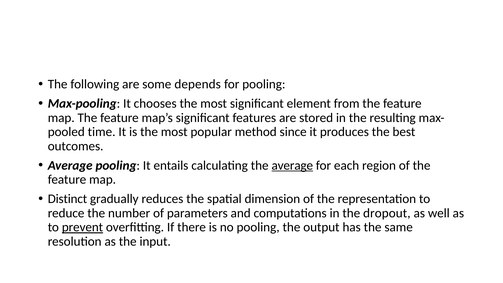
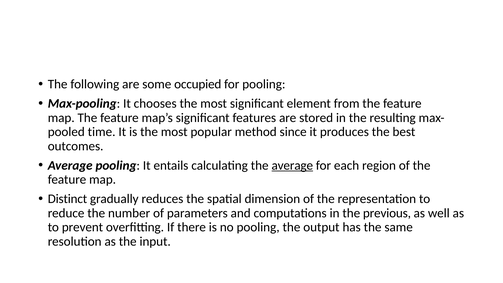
depends: depends -> occupied (198, 84)
dropout: dropout -> previous (387, 213)
prevent underline: present -> none (82, 227)
